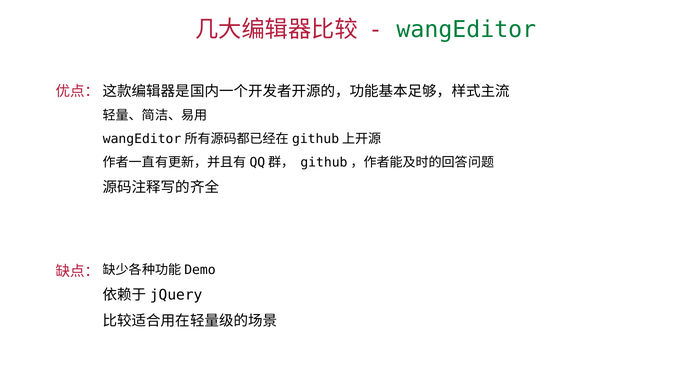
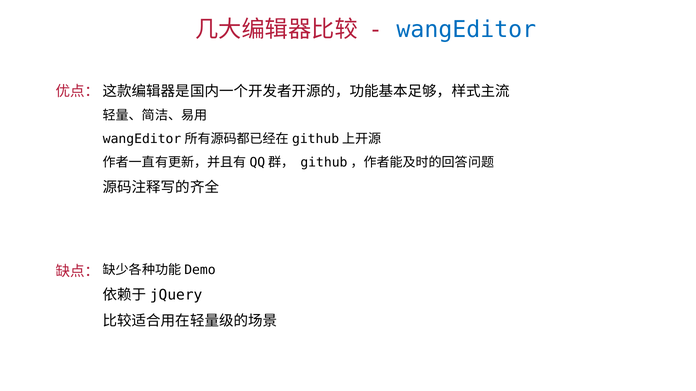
wangEditor colour: green -> blue (466, 30)
